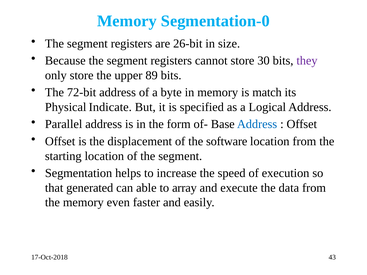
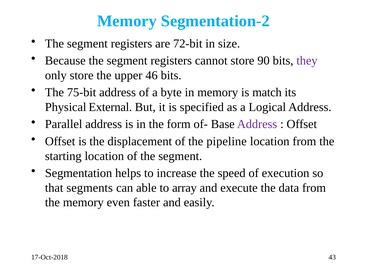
Segmentation-0: Segmentation-0 -> Segmentation-2 (215, 21)
26-bit: 26-bit -> 72-bit (188, 44)
30: 30 -> 90 (264, 61)
89: 89 -> 46 (152, 75)
72-bit: 72-bit -> 75-bit (82, 93)
Indicate: Indicate -> External (110, 107)
Address colour: blue -> purple (257, 124)
software: software -> pipeline (227, 141)
generated: generated -> segments (90, 188)
